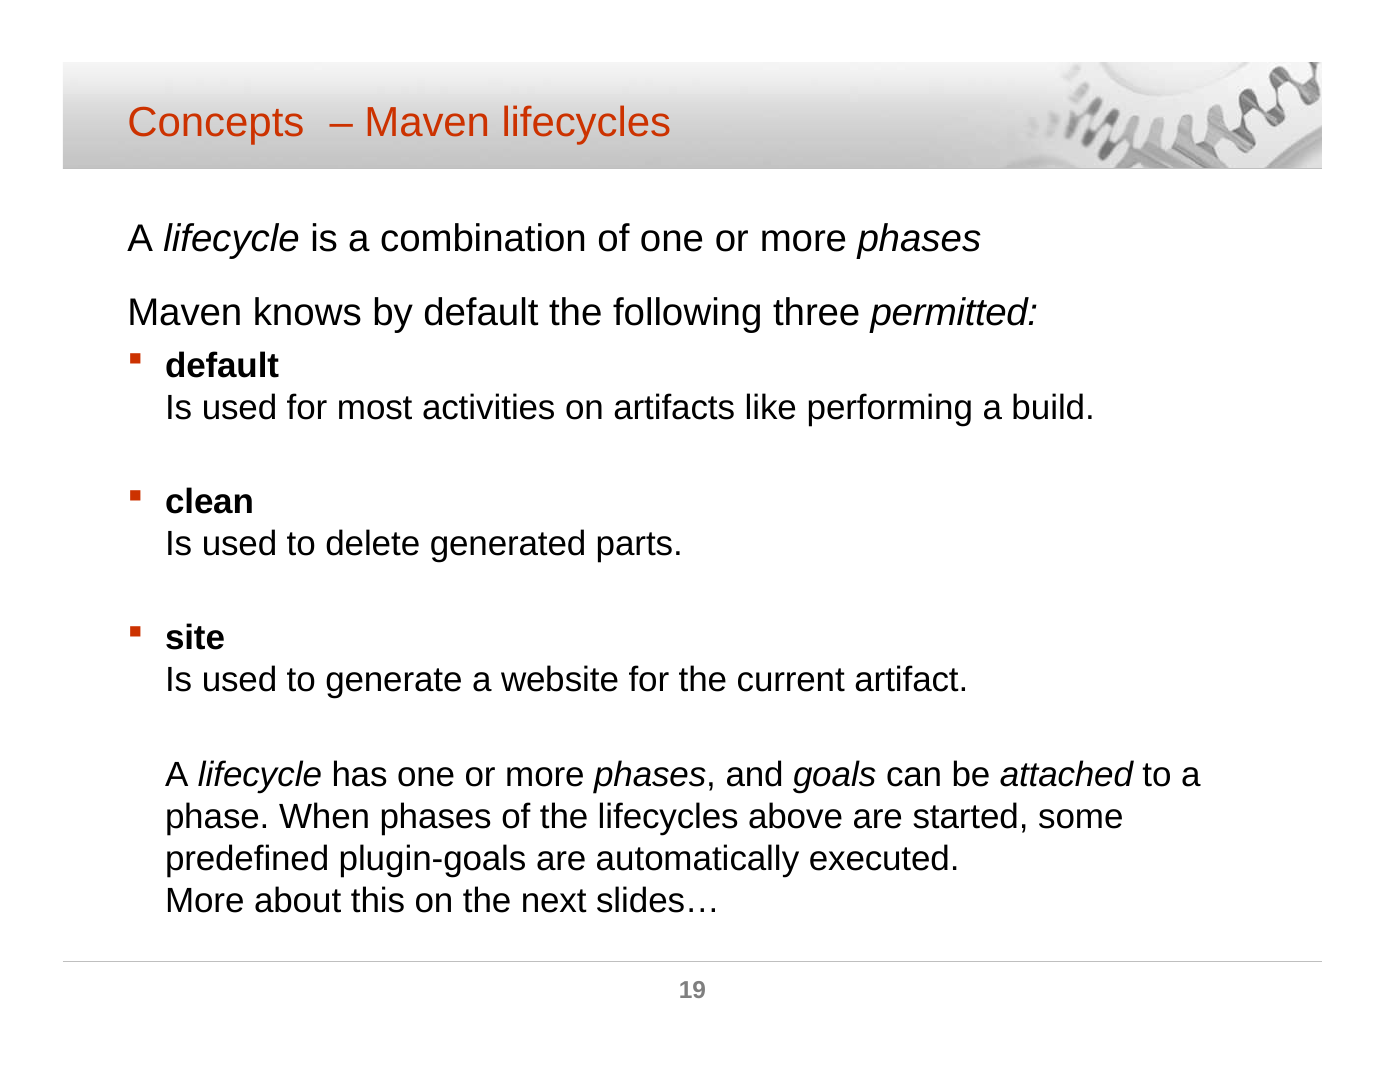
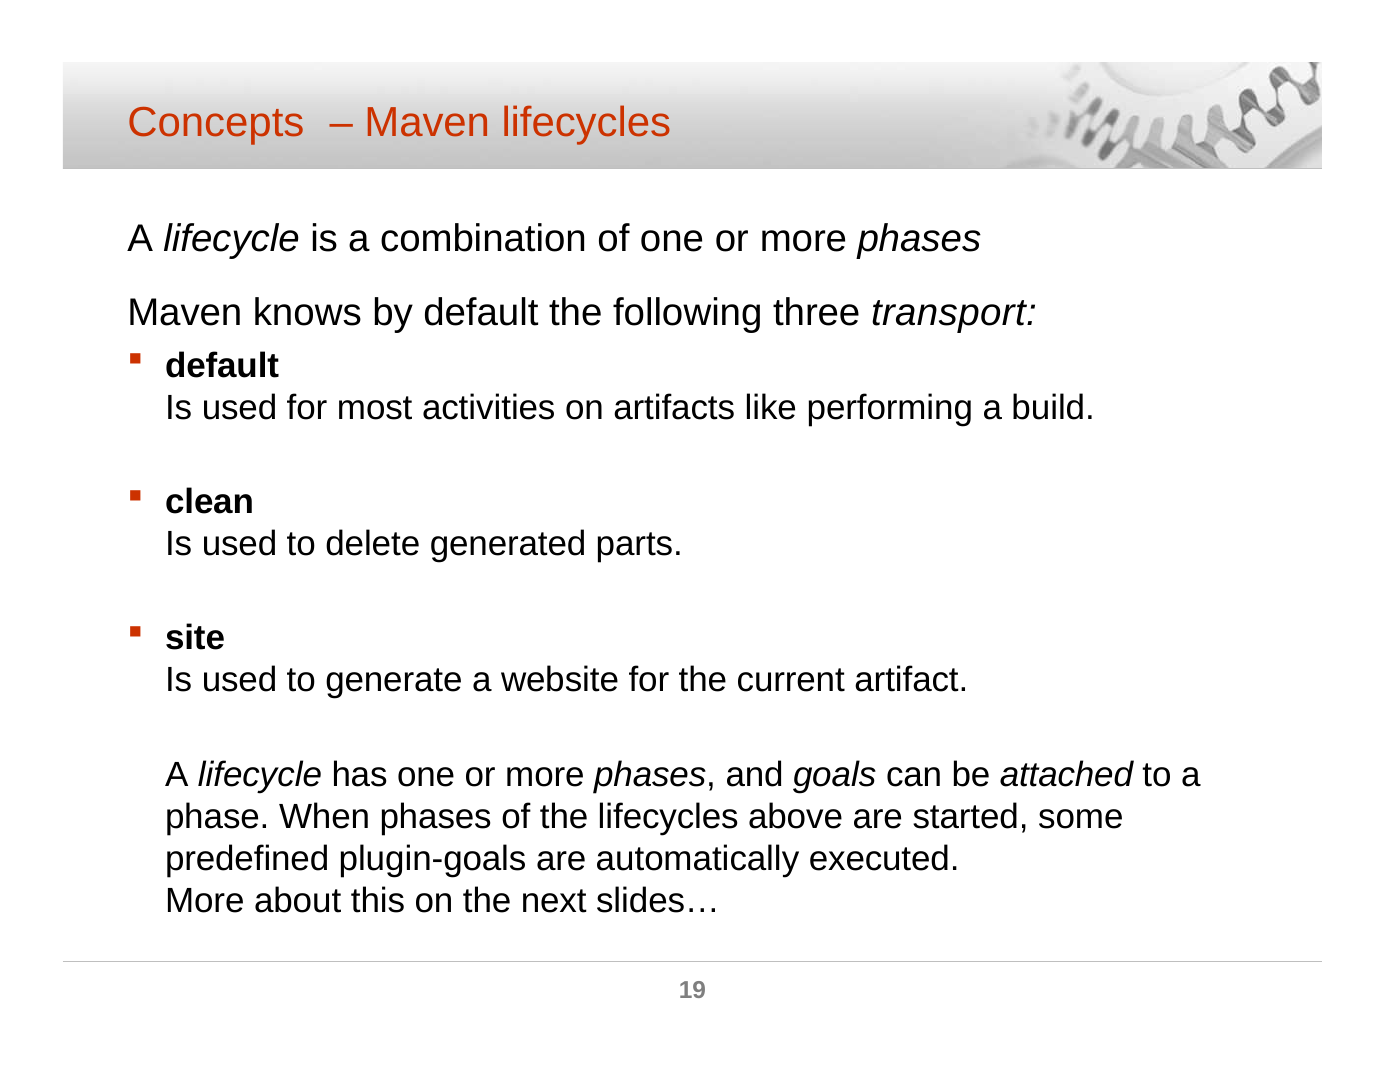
permitted: permitted -> transport (954, 313)
